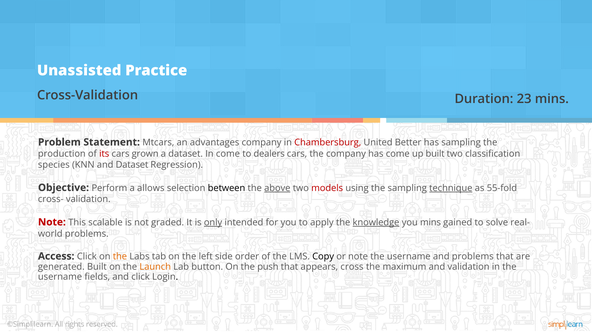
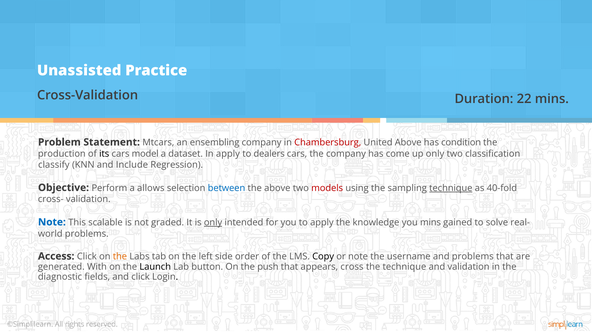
23: 23 -> 22 (524, 99)
advantages: advantages -> ensembling (215, 142)
United Better: Better -> Above (408, 142)
has sampling: sampling -> condition (461, 142)
its colour: red -> black (104, 154)
grown: grown -> model (145, 154)
In come: come -> apply (228, 154)
up built: built -> only (435, 154)
species: species -> classify (54, 165)
and Dataset: Dataset -> Include (132, 165)
between colour: black -> blue (227, 188)
above underline: present -> none (277, 188)
55-fold: 55-fold -> 40-fold (502, 188)
Note colour: red -> blue (52, 222)
knowledge underline: present -> none (376, 222)
generated Built: Built -> With (97, 267)
Launch colour: orange -> black (155, 267)
the maximum: maximum -> technique (404, 267)
username: username -> diagnostic (60, 277)
